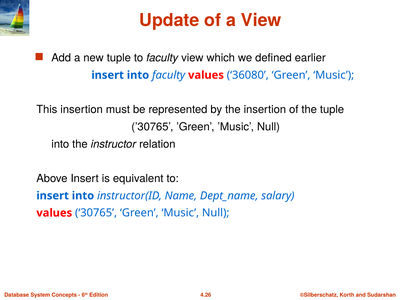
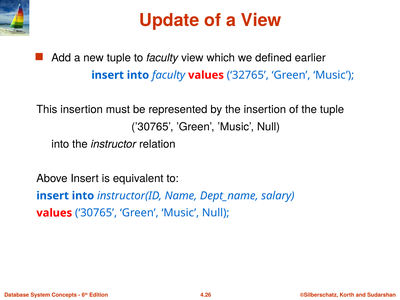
36080: 36080 -> 32765 (248, 75)
